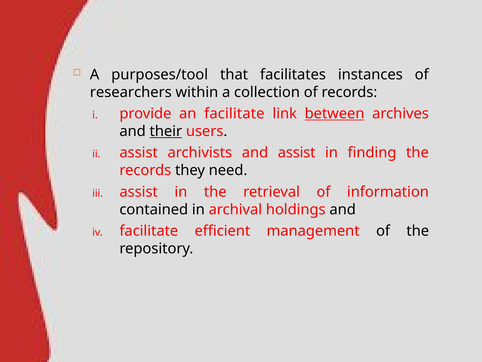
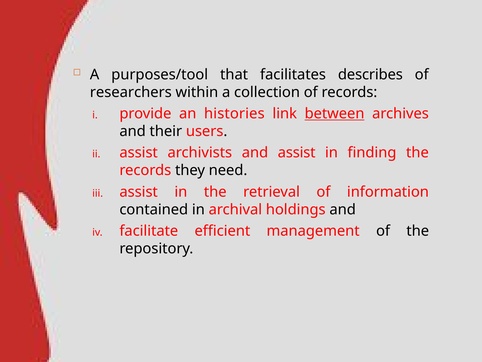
instances: instances -> describes (370, 74)
an facilitate: facilitate -> histories (234, 114)
their underline: present -> none (166, 131)
